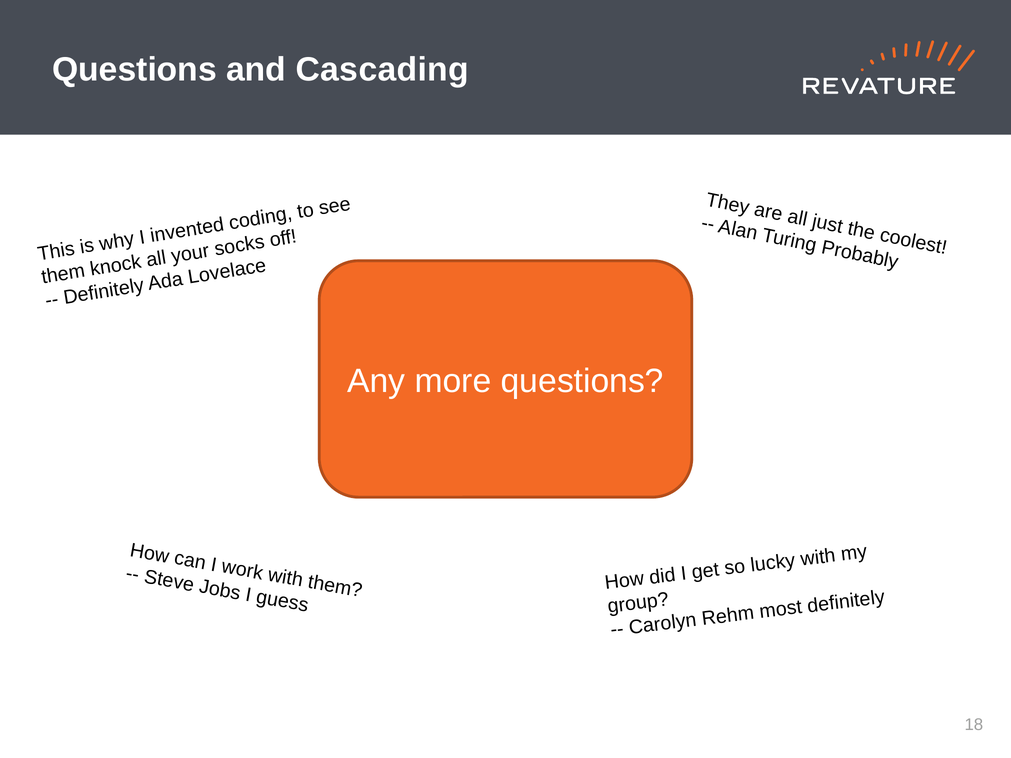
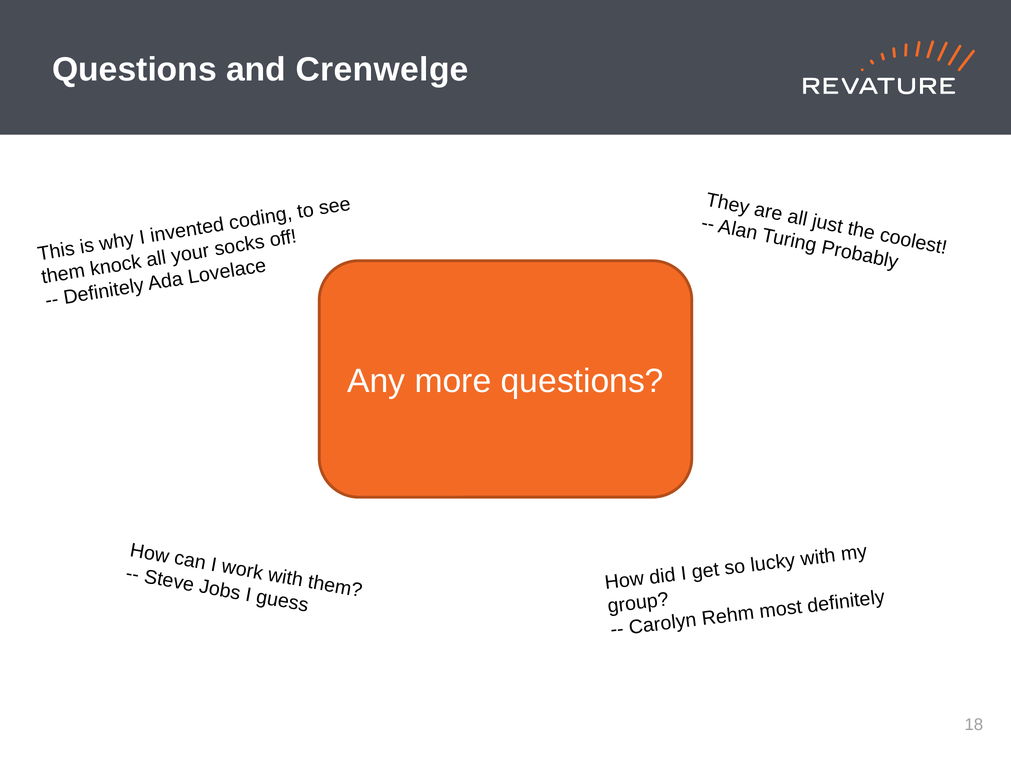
Cascading: Cascading -> Crenwelge (382, 69)
